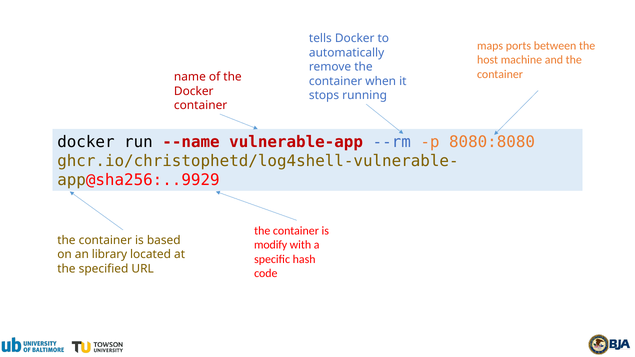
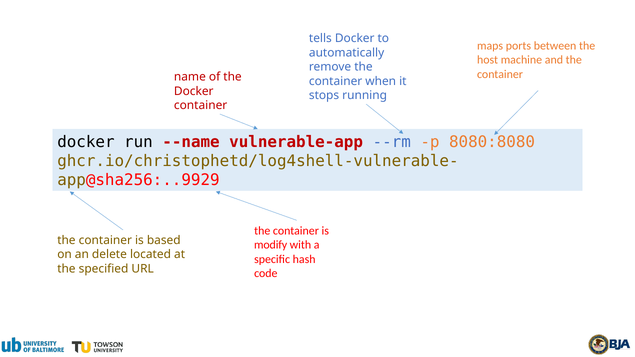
library: library -> delete (109, 255)
